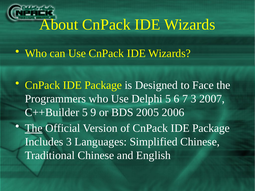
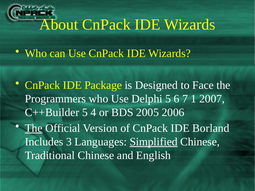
7 3: 3 -> 1 (194, 99)
9: 9 -> 4 (93, 112)
of CnPack IDE Package: Package -> Borland (211, 128)
Simplified underline: none -> present (154, 142)
